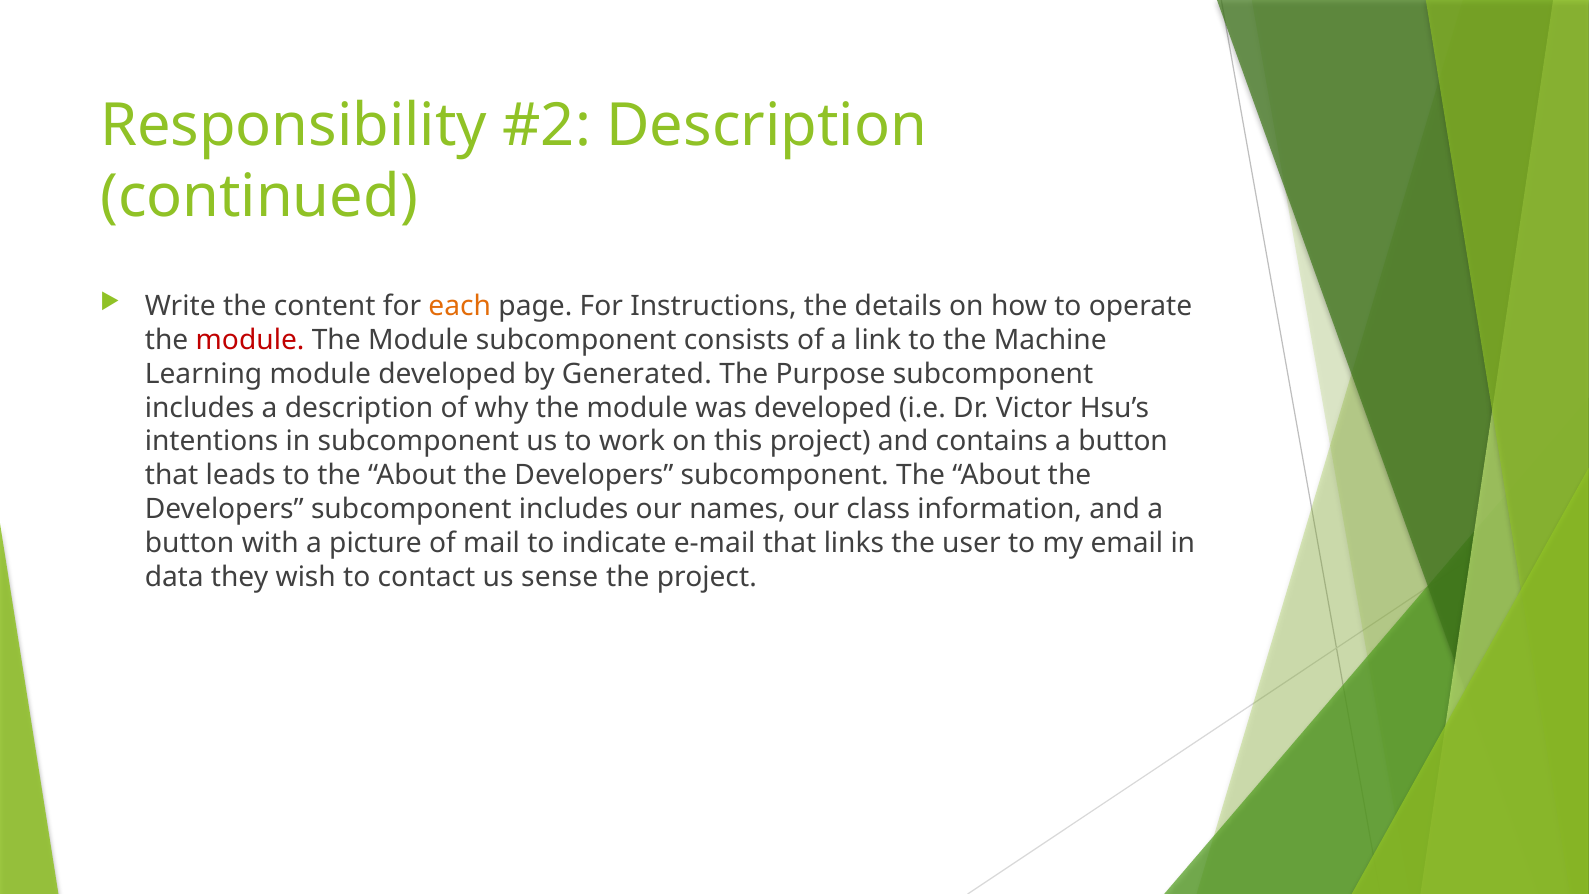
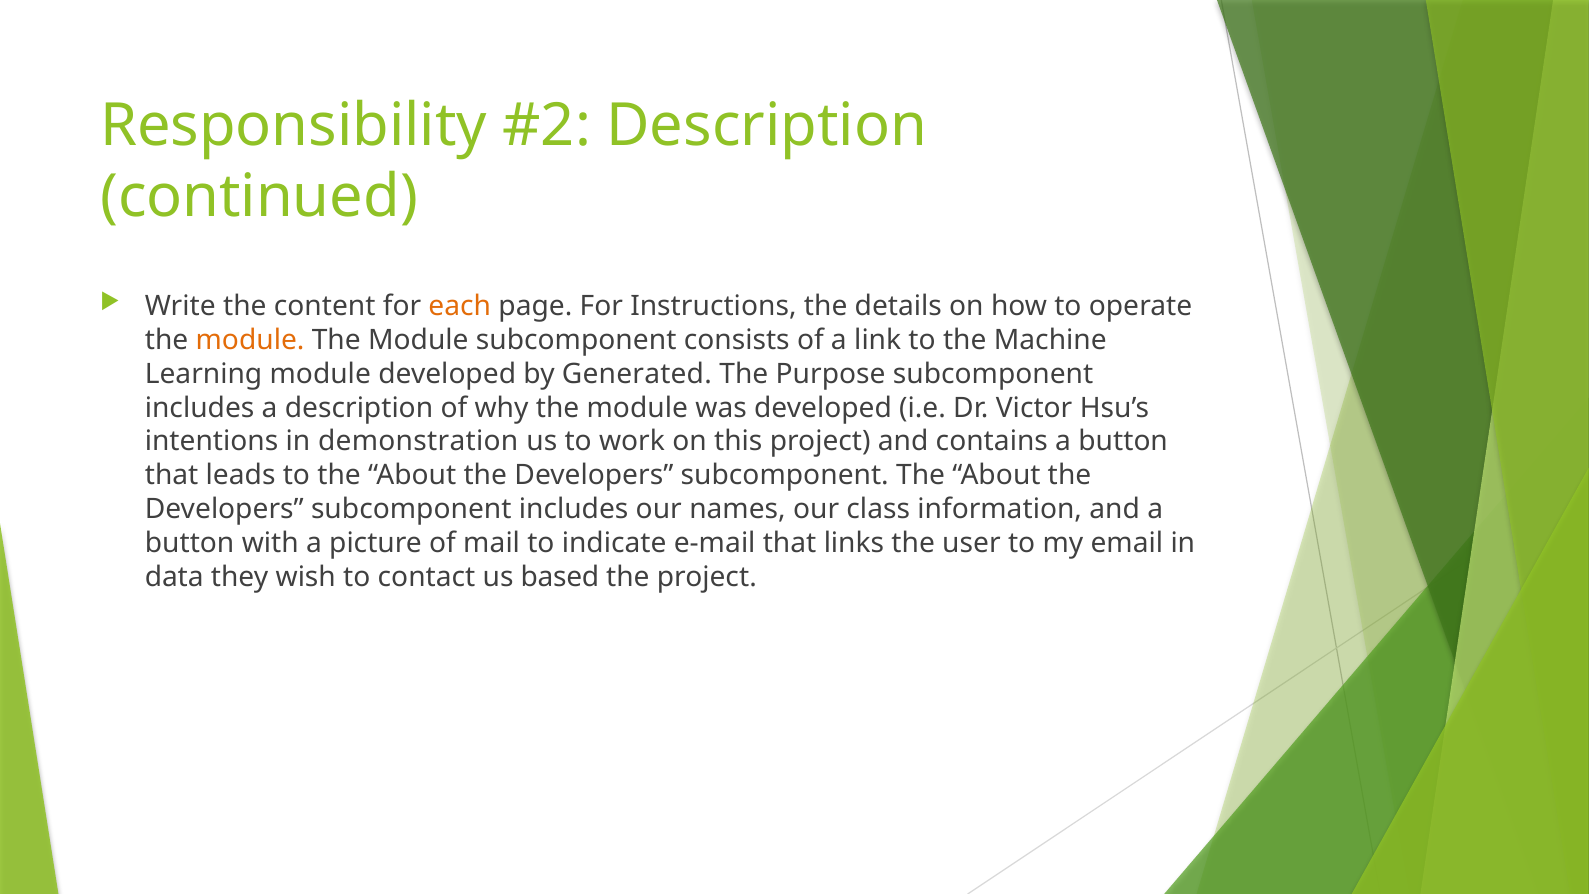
module colour: red -> orange (250, 340)
in subcomponent: subcomponent -> demonstration (418, 442)
sense: sense -> based (560, 577)
